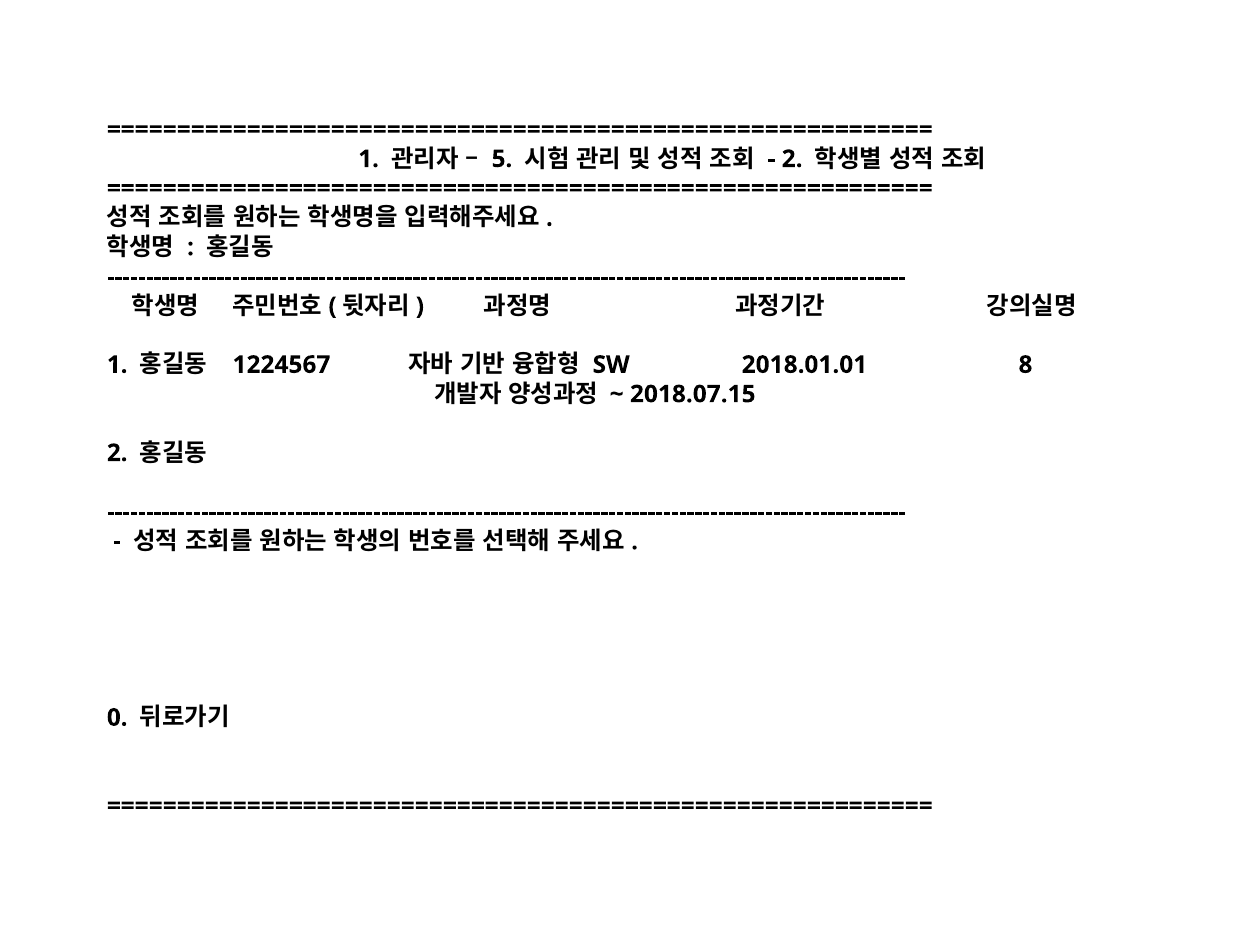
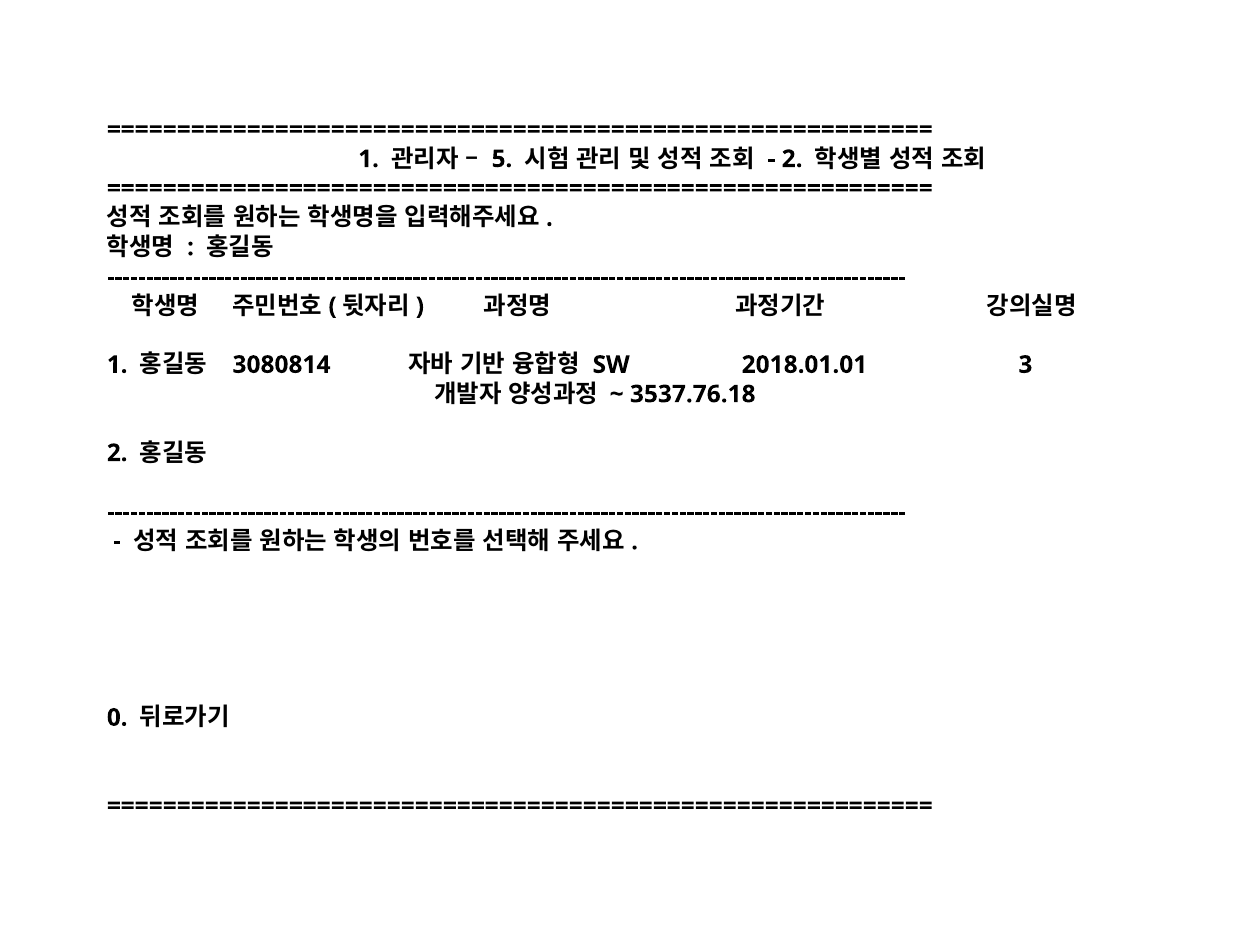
1224567: 1224567 -> 3080814 (281, 365)
8: 8 -> 3 (1025, 365)
2018.07.15: 2018.07.15 -> 3537.76.18 (693, 394)
